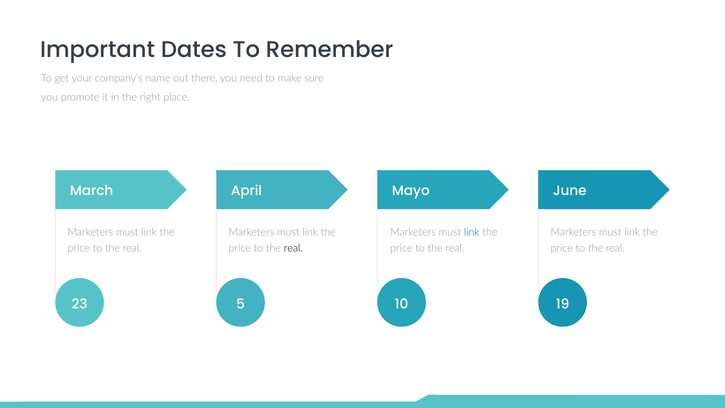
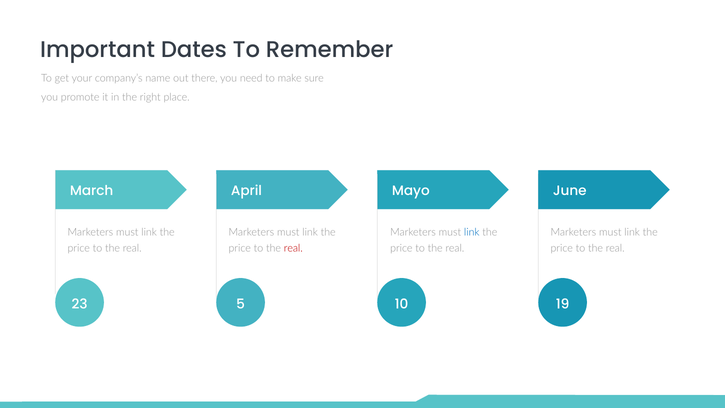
real colour: black -> red (293, 248)
